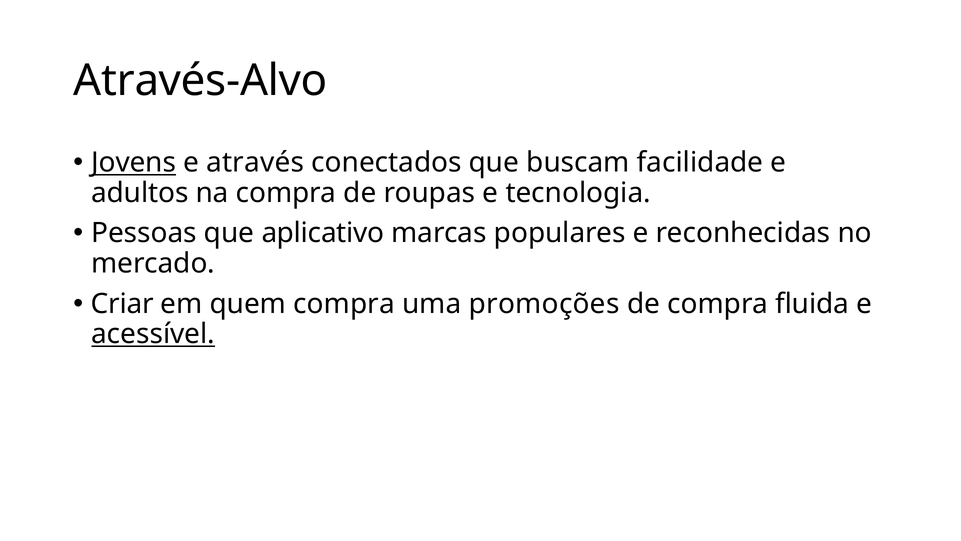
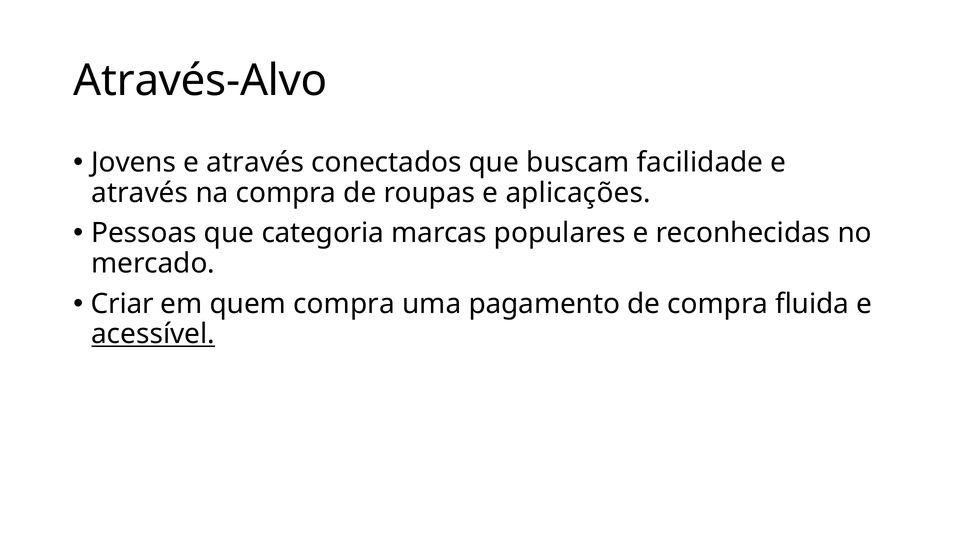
Jovens underline: present -> none (134, 162)
adultos: adultos -> através (140, 193)
tecnologia: tecnologia -> aplicações (578, 193)
aplicativo: aplicativo -> categoria (323, 233)
promoções: promoções -> pagamento (544, 304)
